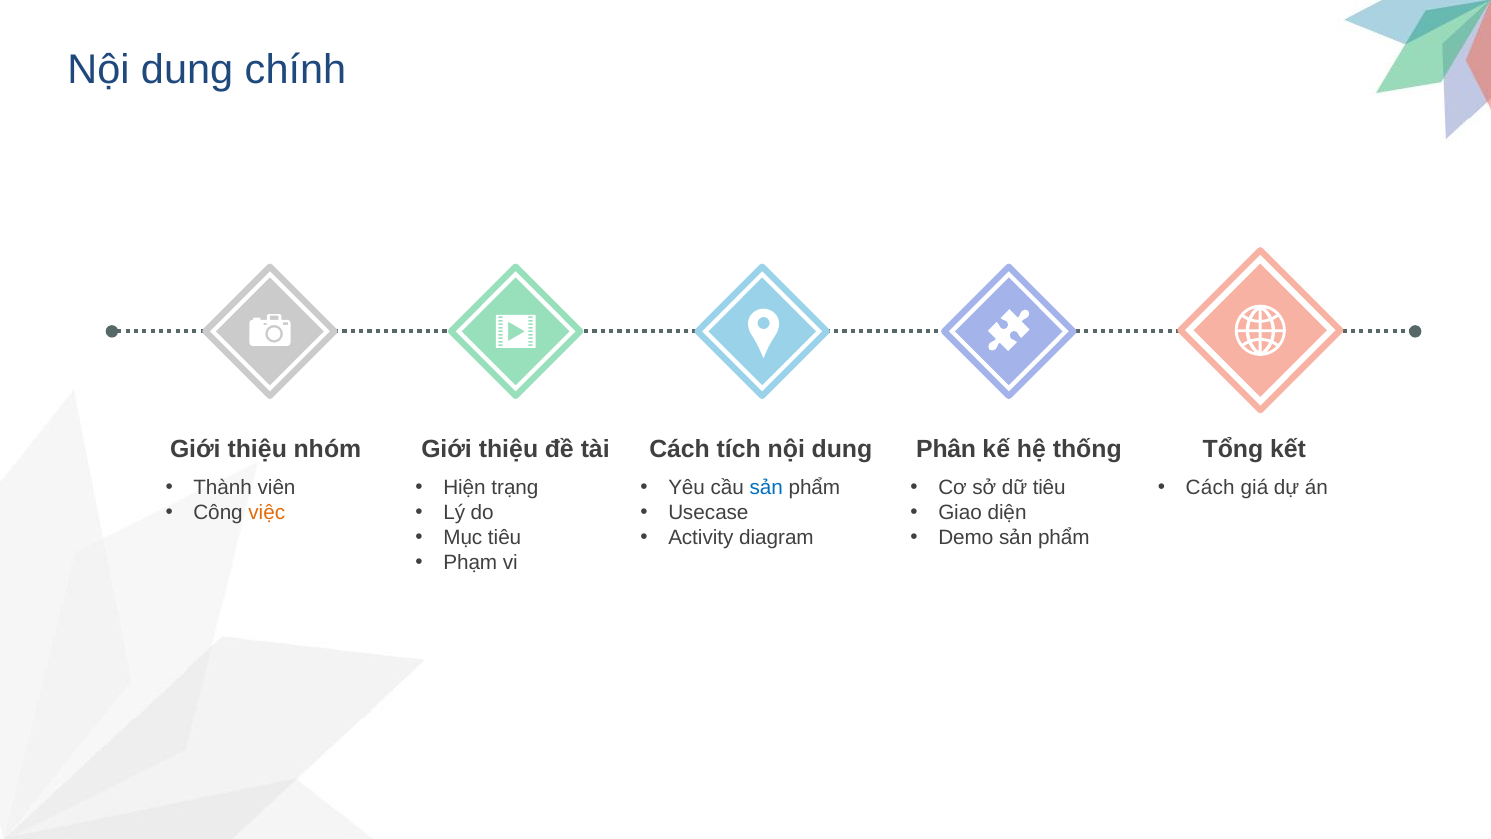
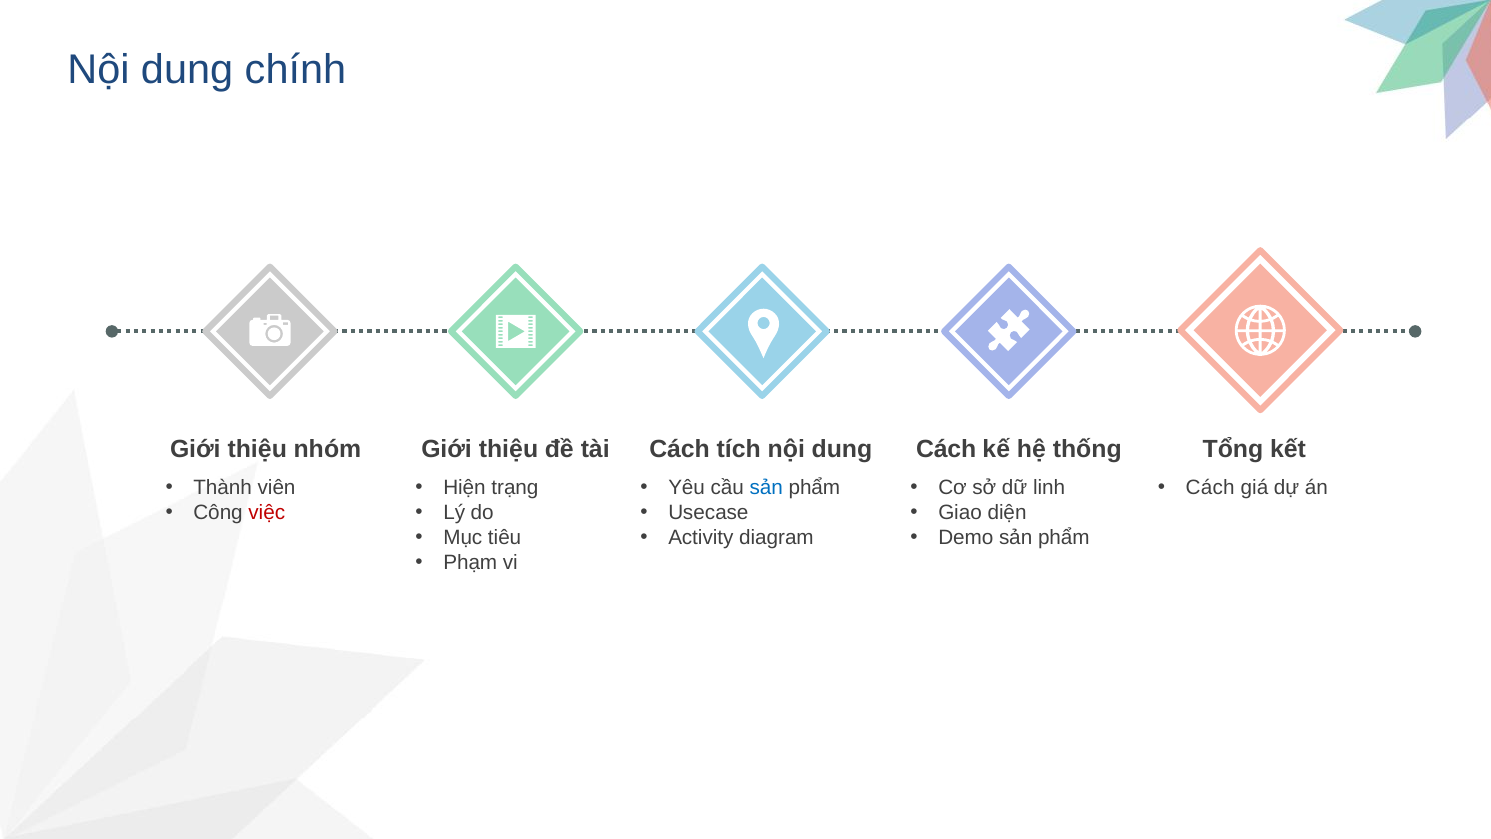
Phân: Phân -> Cách (946, 449)
dữ tiêu: tiêu -> linh (1049, 488)
việc colour: orange -> red (267, 513)
